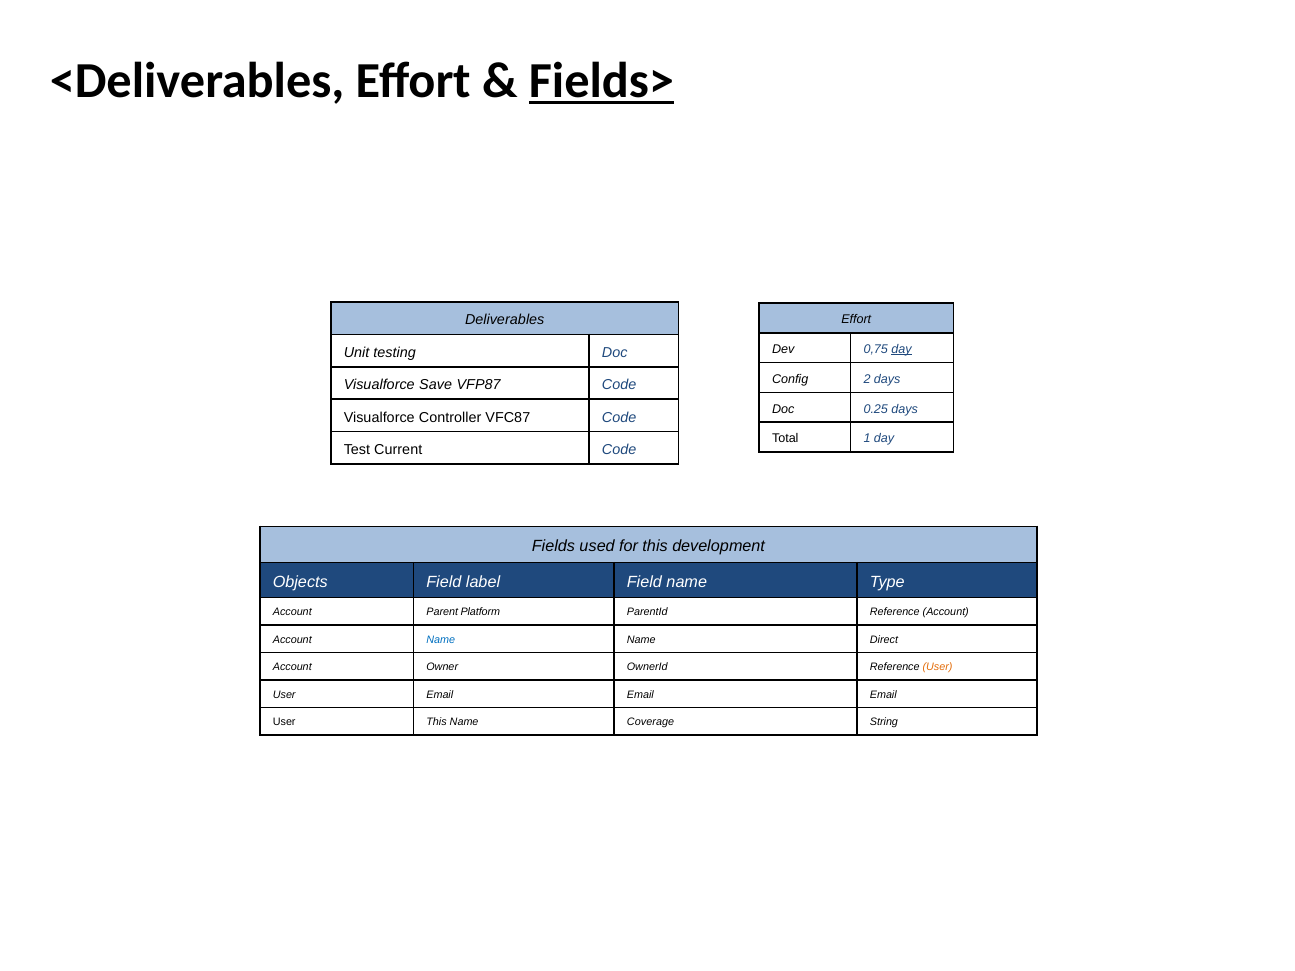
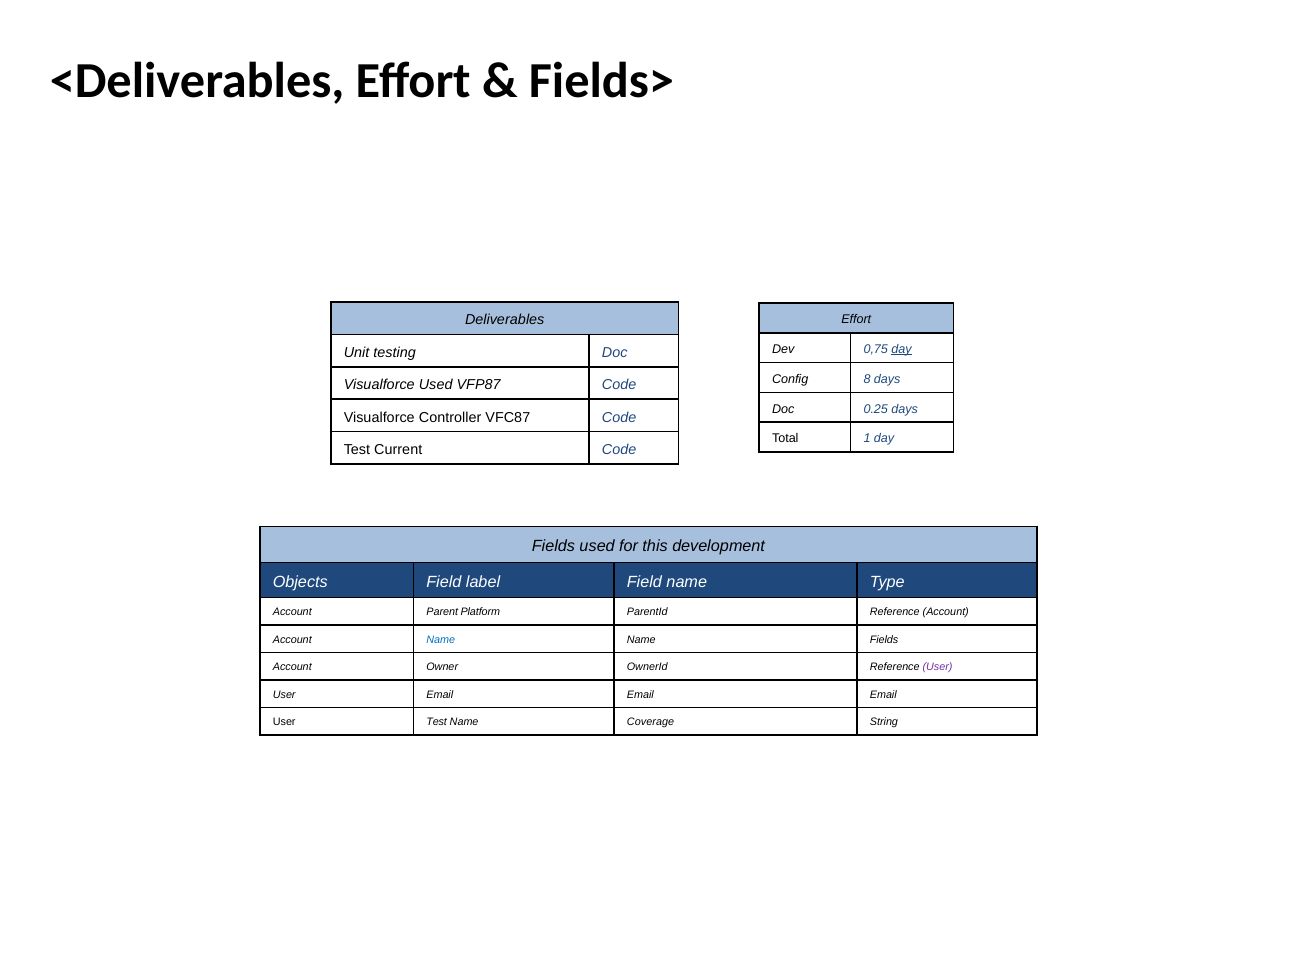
Fields> underline: present -> none (601, 81)
2: 2 -> 8 (867, 379)
Visualforce Save: Save -> Used (436, 385)
Name Direct: Direct -> Fields (884, 640)
User colour: orange -> purple (938, 668)
User This: This -> Test (437, 723)
